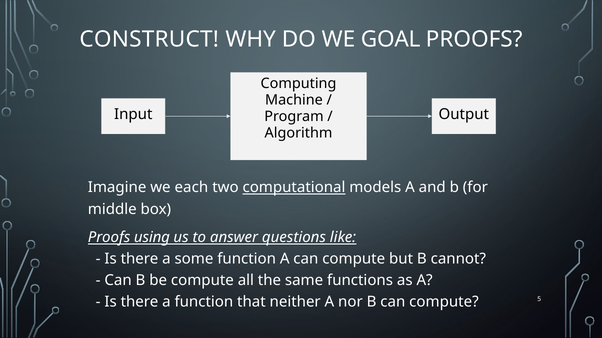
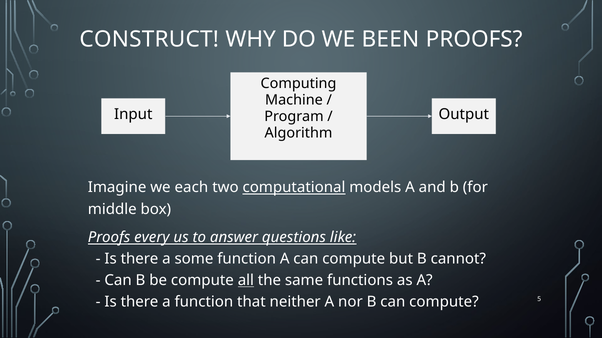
GOAL: GOAL -> BEEN (390, 39)
using: using -> every (152, 237)
all underline: none -> present (246, 281)
